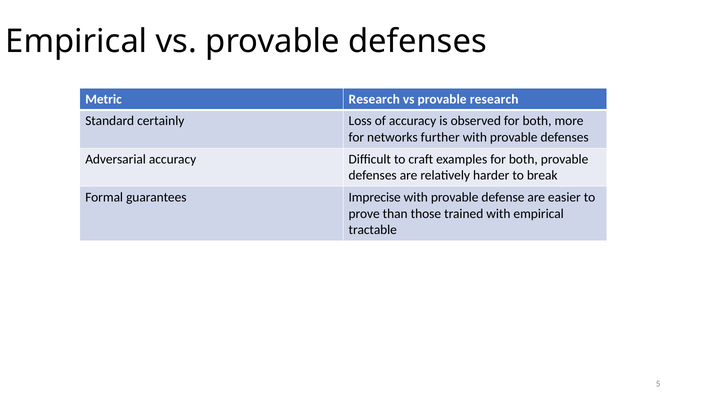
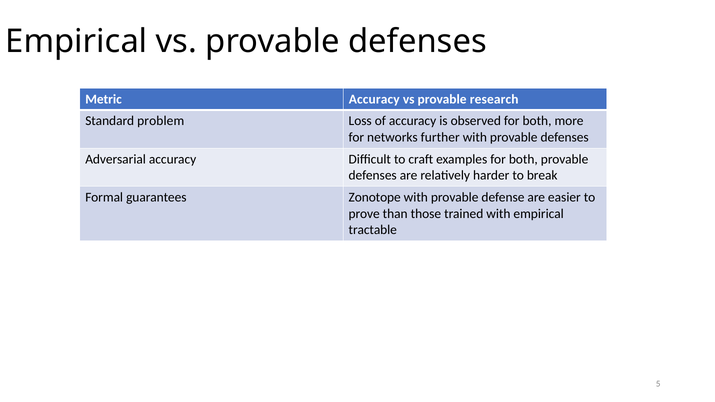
Metric Research: Research -> Accuracy (374, 99)
certainly: certainly -> problem (161, 121)
Imprecise: Imprecise -> Zonotope (375, 197)
